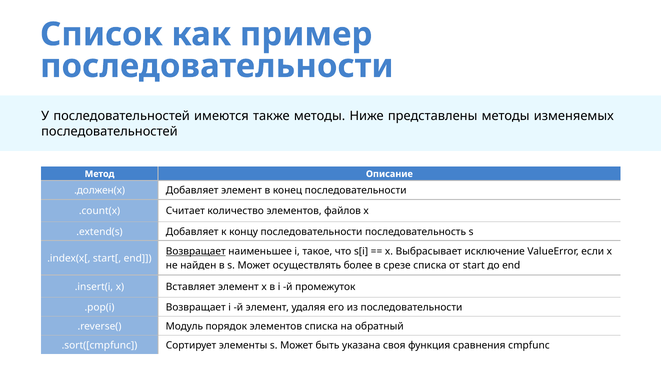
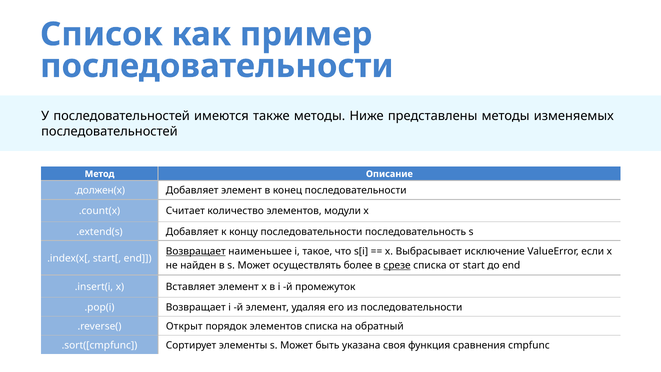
файлов: файлов -> модули (343, 211)
срезе underline: none -> present (397, 265)
Модуль: Модуль -> Открыт (184, 326)
